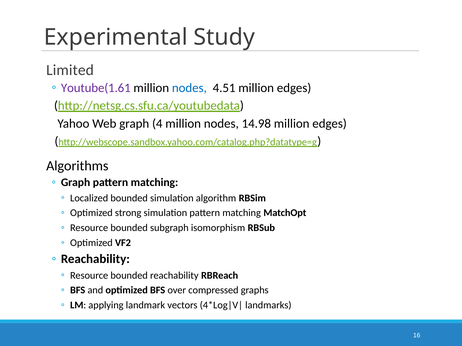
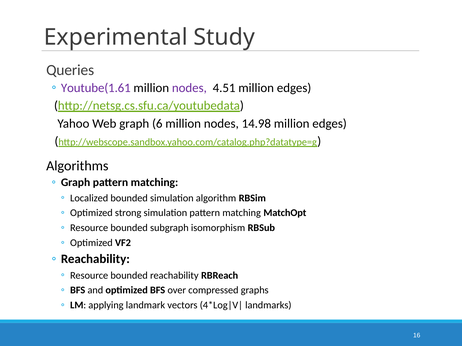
Limited: Limited -> Queries (70, 70)
nodes colour: blue -> purple (189, 88)
4: 4 -> 6 (157, 124)
